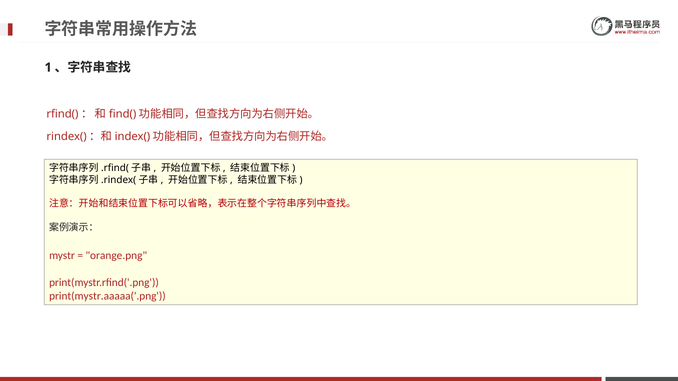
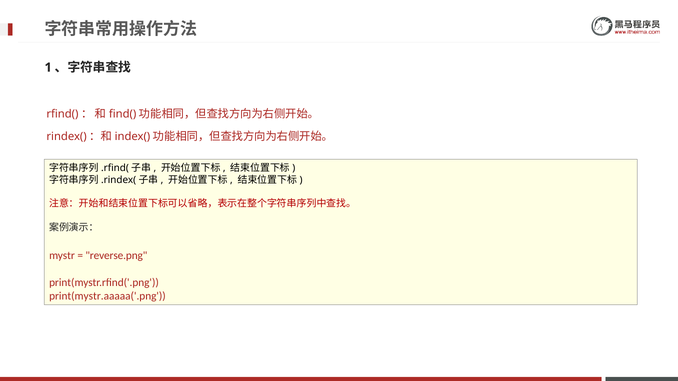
orange.png: orange.png -> reverse.png (116, 256)
